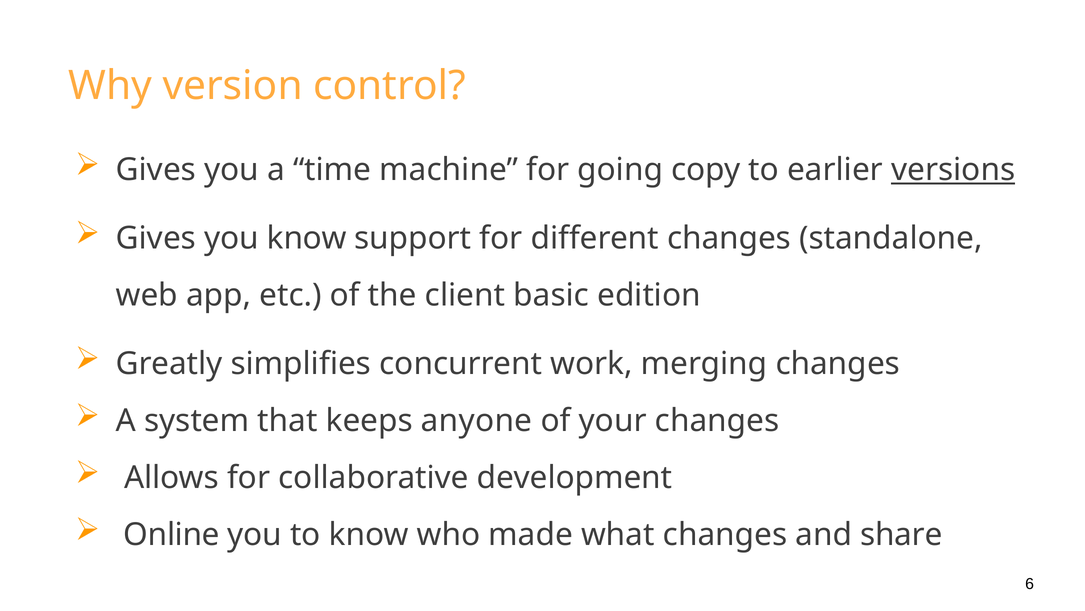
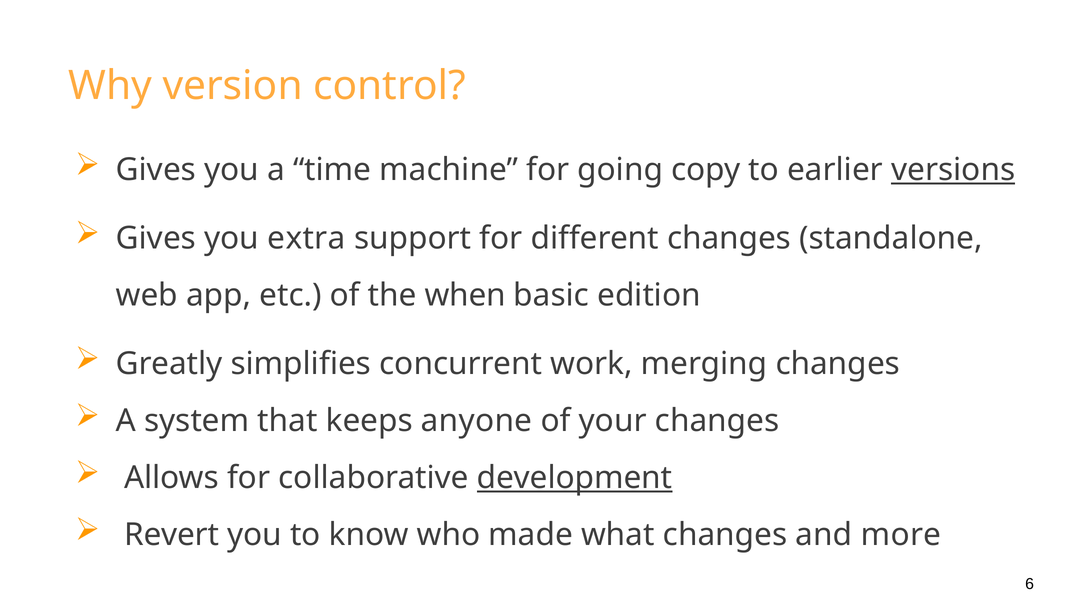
you know: know -> extra (306, 238)
client: client -> when (465, 295)
development underline: none -> present (575, 477)
Online: Online -> Revert (172, 534)
share: share -> more (901, 534)
